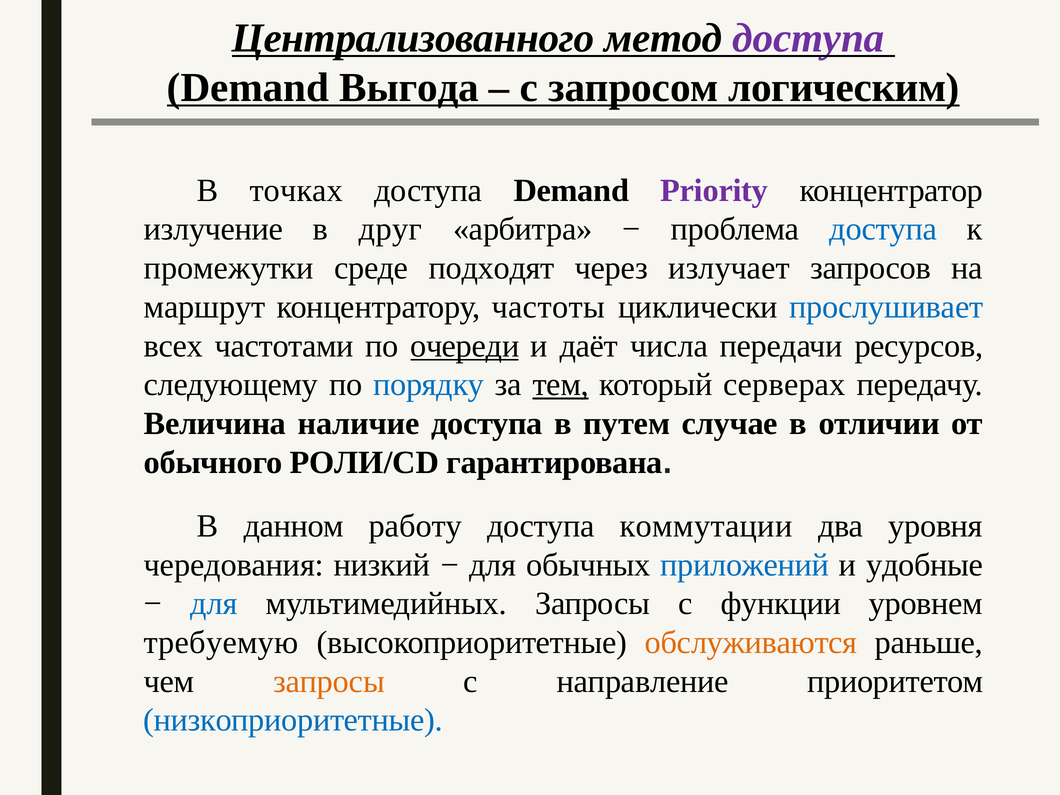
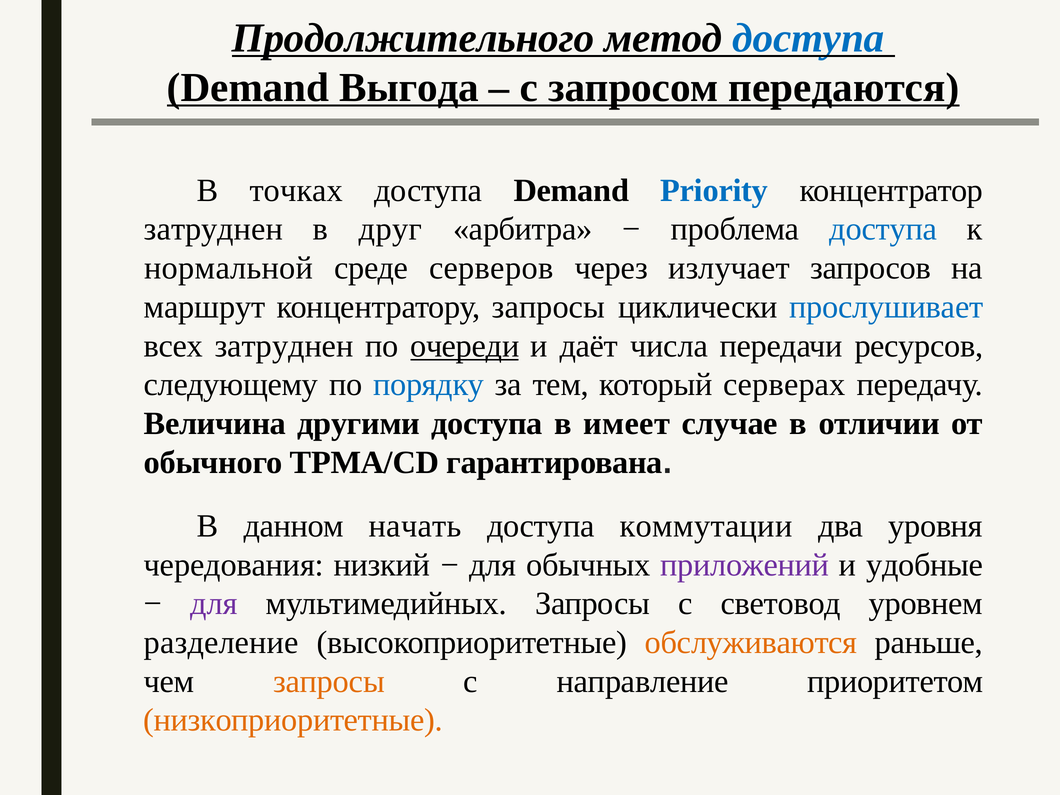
Централизованного: Централизованного -> Продолжительного (413, 38)
доступа colour: purple -> blue (808, 38)
логическим: логическим -> передаются (844, 87)
Priority colour: purple -> blue (714, 190)
излучение: излучение -> затруднен (213, 229)
промежутки: промежутки -> нормальной (229, 268)
подходят: подходят -> серверов (491, 268)
концентратору частоты: частоты -> запросы (548, 307)
всех частотами: частотами -> затруднен (284, 346)
тем underline: present -> none (561, 385)
наличие: наличие -> другими (359, 424)
путем: путем -> имеет (627, 424)
РОЛИ/CD: РОЛИ/CD -> TPMA/CD (364, 462)
работу: работу -> начать (415, 526)
приложений colour: blue -> purple (745, 565)
для colour: blue -> purple (214, 604)
функции: функции -> световод (781, 604)
требуемую: требуемую -> разделение (221, 643)
низкоприоритетные colour: blue -> orange (293, 720)
